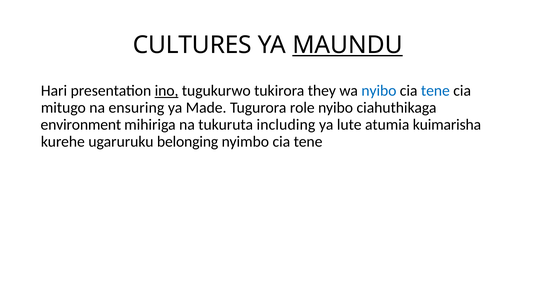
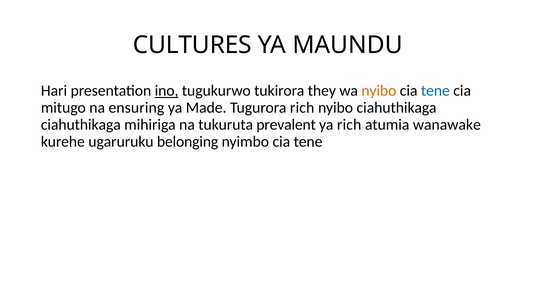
MAUNDU underline: present -> none (348, 45)
nyibo colour: blue -> orange (379, 91)
Tugurora role: role -> rich (302, 108)
environment: environment -> ciahuthikaga (81, 124)
including: including -> prevalent (286, 124)
ya lute: lute -> rich (349, 124)
kuimarisha: kuimarisha -> wanawake (447, 124)
